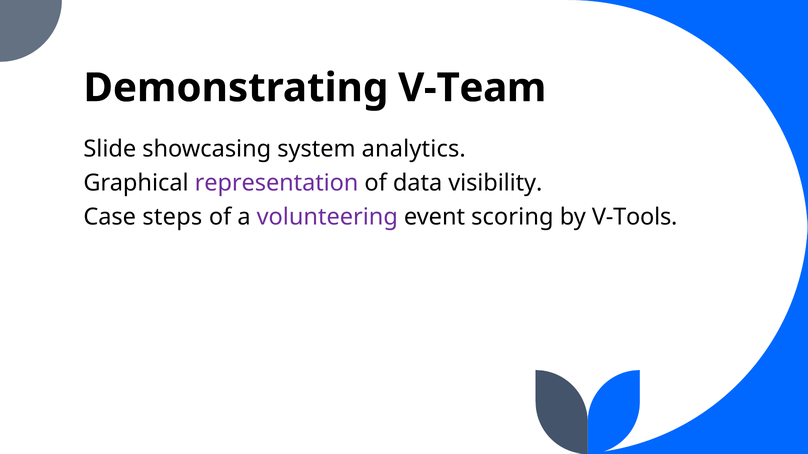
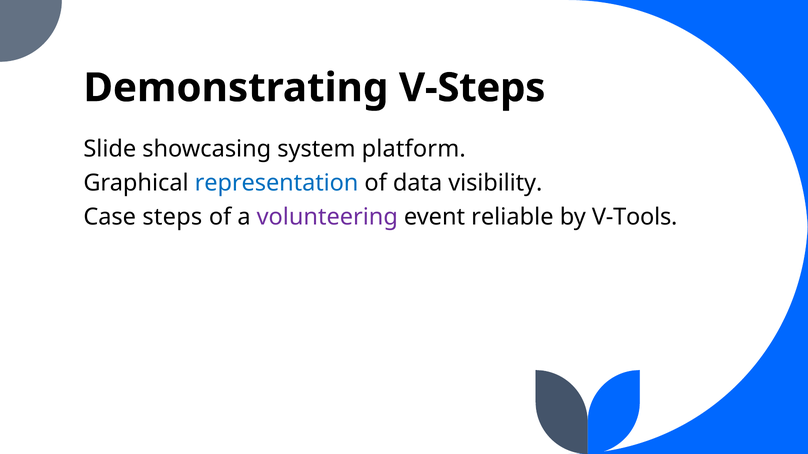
V-Team: V-Team -> V-Steps (472, 88)
analytics: analytics -> platform (414, 149)
representation colour: purple -> blue (277, 183)
scoring: scoring -> reliable (512, 217)
